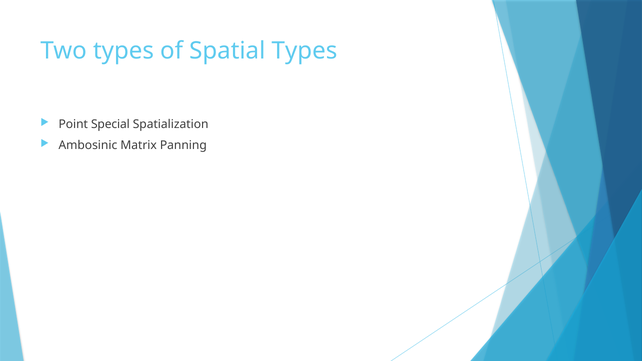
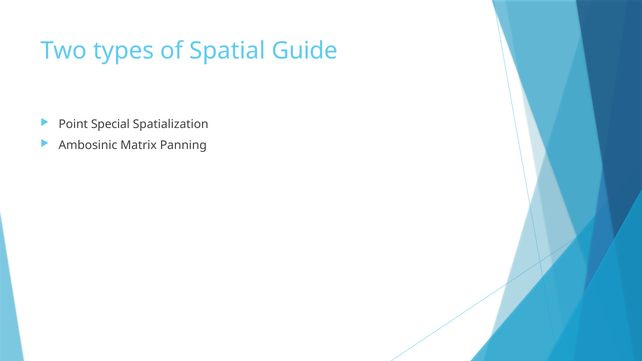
Spatial Types: Types -> Guide (305, 51)
